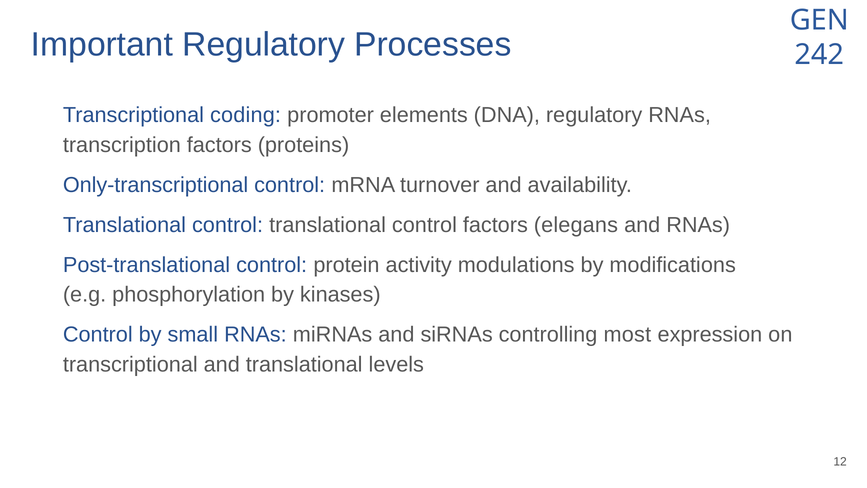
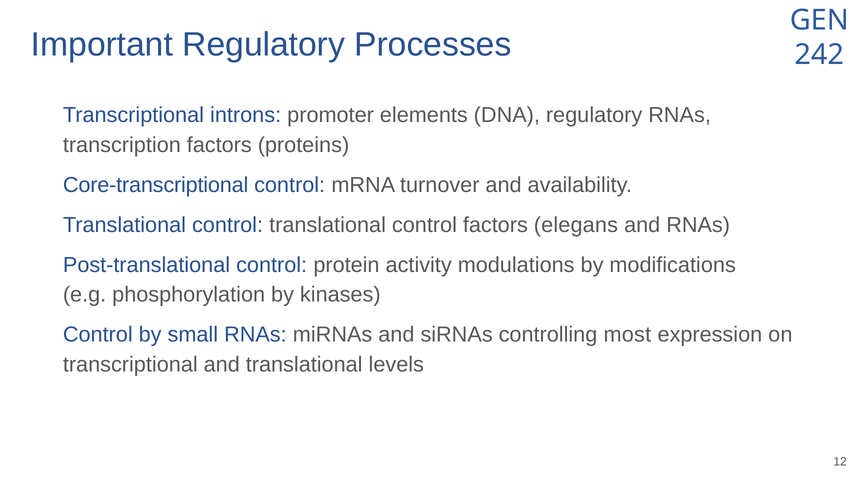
coding: coding -> introns (246, 115)
Only-transcriptional: Only-transcriptional -> Core-transcriptional (156, 185)
